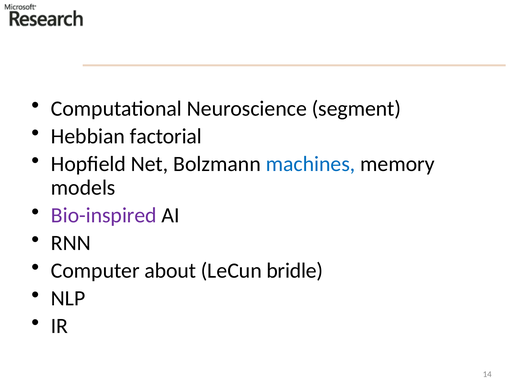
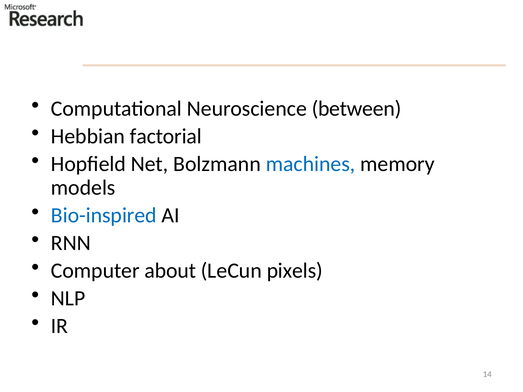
segment: segment -> between (357, 109)
Bio-inspired colour: purple -> blue (104, 215)
bridle: bridle -> pixels (295, 271)
